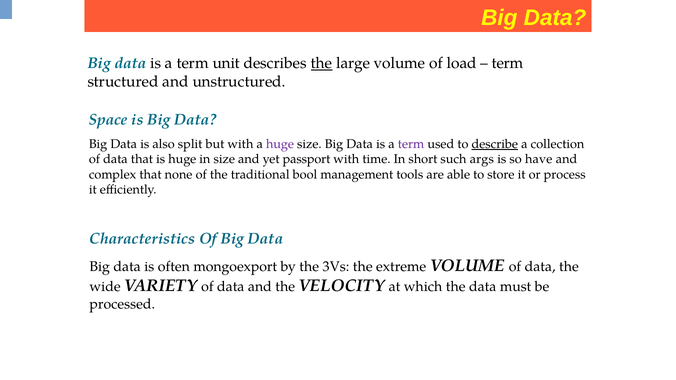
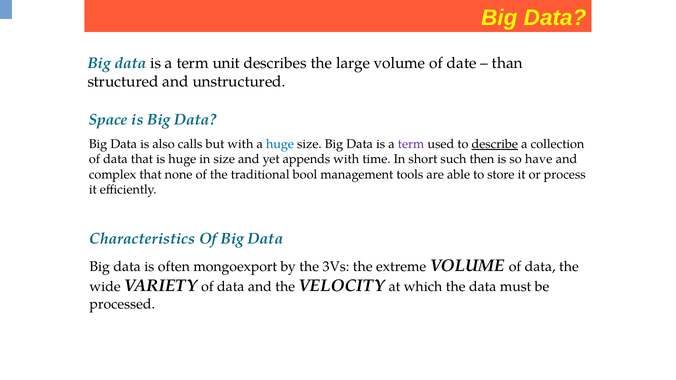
the underline: present -> none (322, 63)
load: load -> date (462, 63)
term: term -> than (507, 63)
split: split -> calls (190, 144)
huge colour: purple -> blue (280, 144)
passport: passport -> appends (306, 159)
args: args -> then (482, 159)
